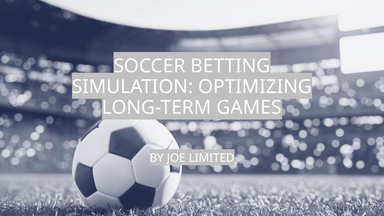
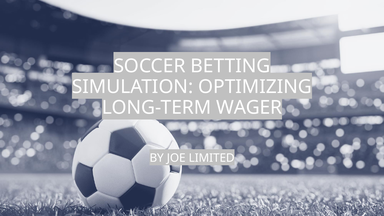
GAMES: GAMES -> WAGER (249, 108)
